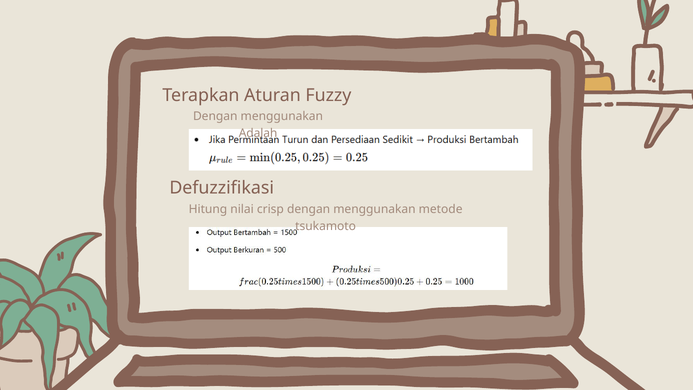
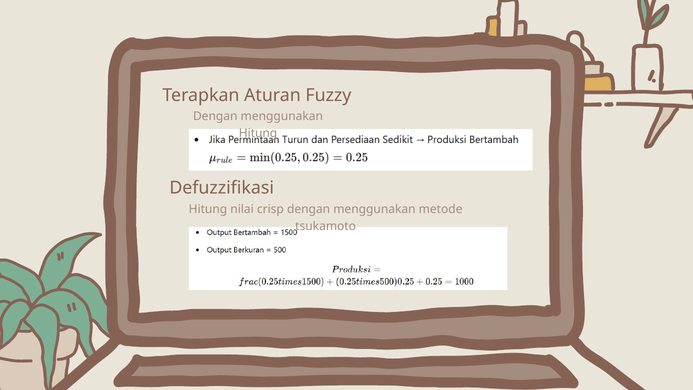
Adalah: Adalah -> Hitung (258, 133)
